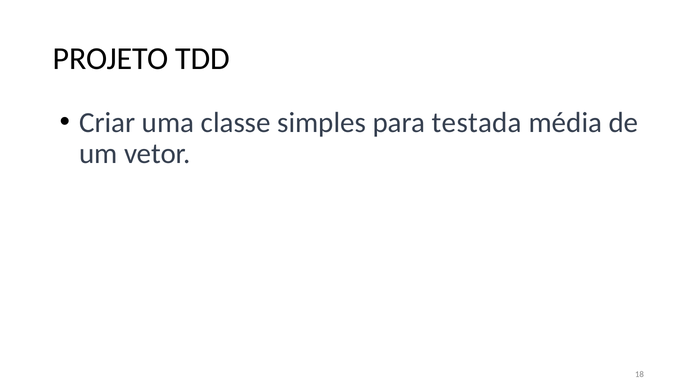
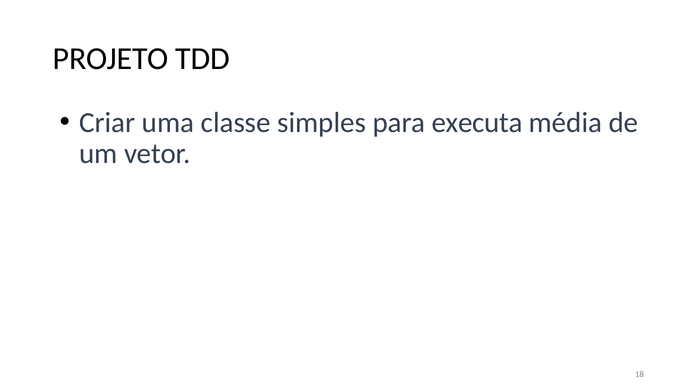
testada: testada -> executa (477, 122)
